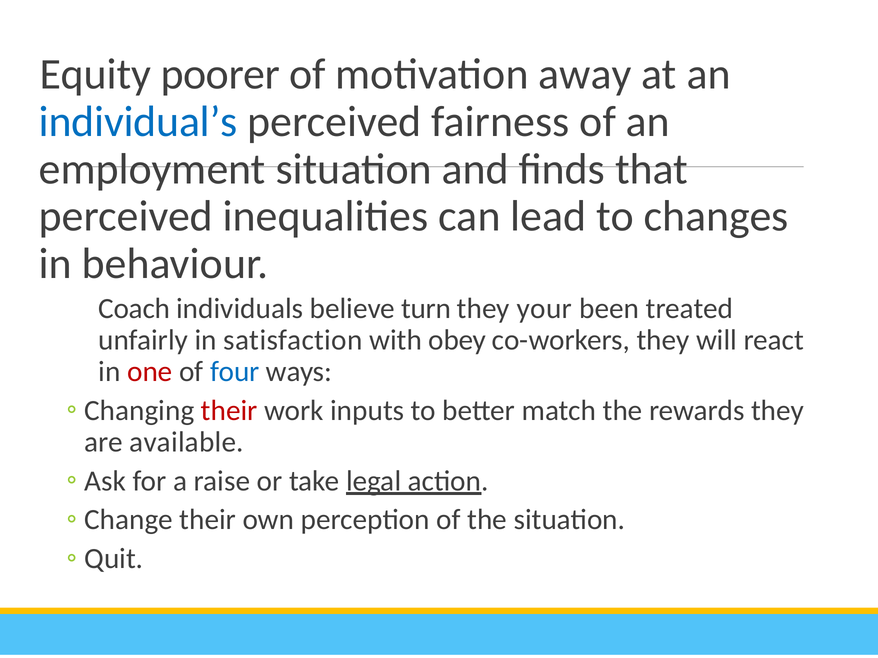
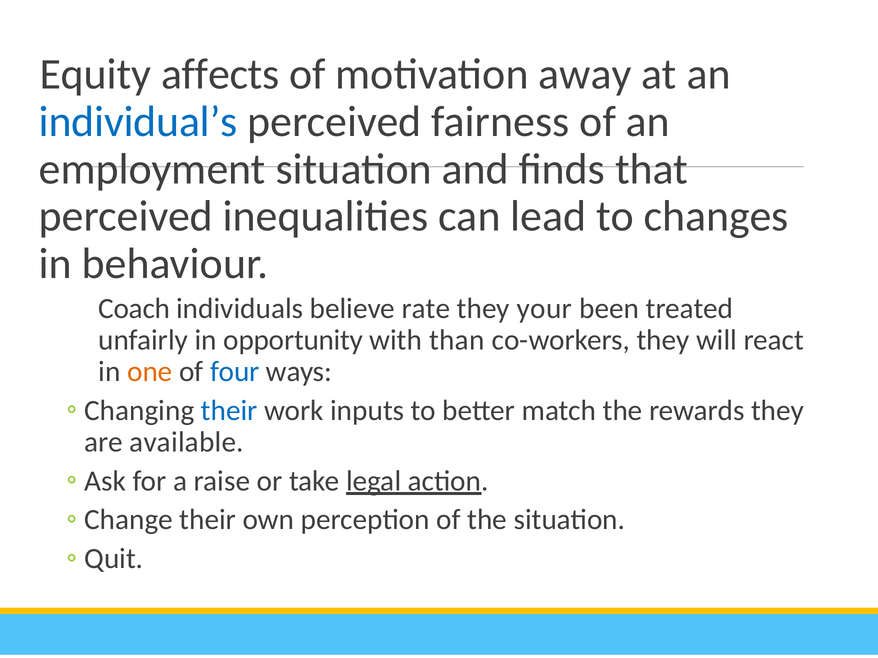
poorer: poorer -> affects (220, 74)
turn: turn -> rate (426, 309)
satisfaction: satisfaction -> opportunity (293, 340)
obey: obey -> than (457, 340)
one colour: red -> orange (150, 372)
their colour: red -> blue (229, 411)
